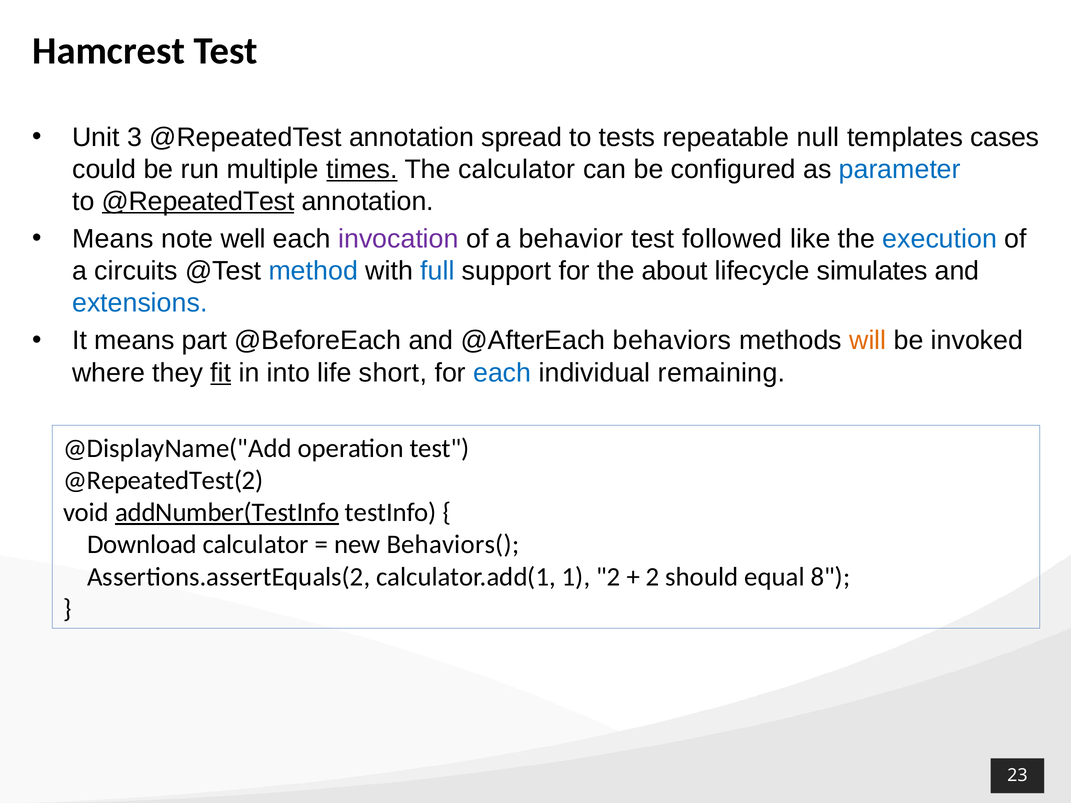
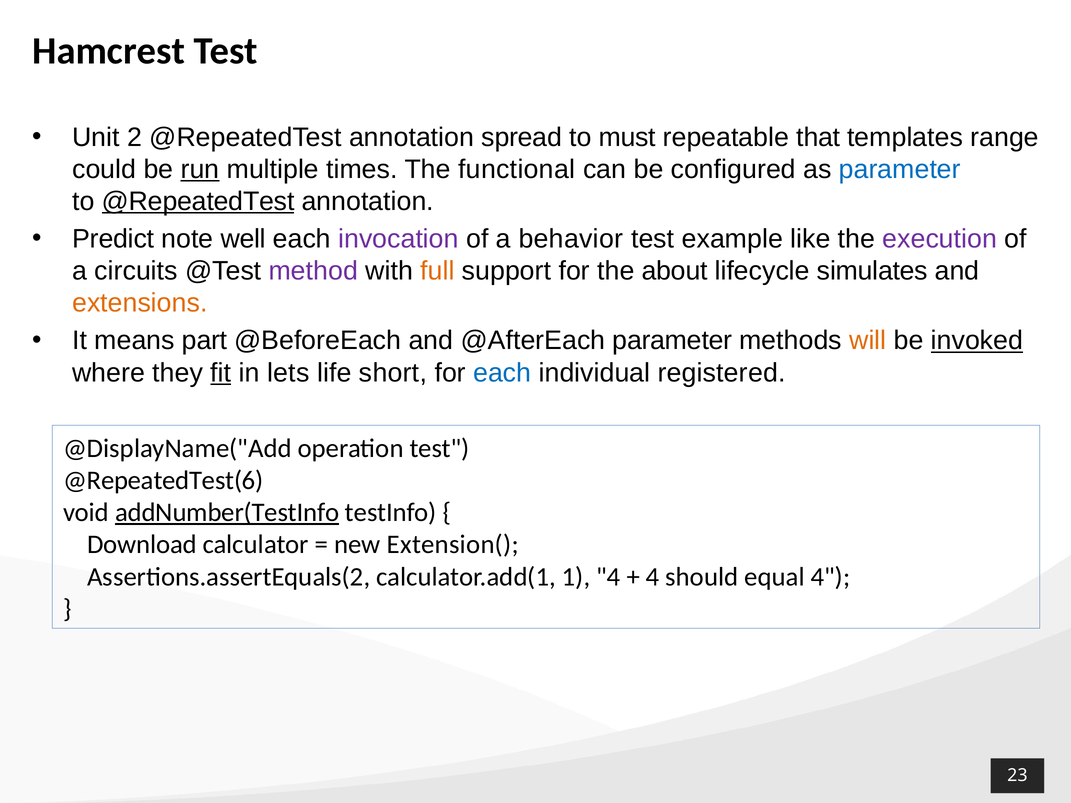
3: 3 -> 2 (135, 137)
tests: tests -> must (627, 137)
null: null -> that (818, 137)
cases: cases -> range (1005, 137)
run underline: none -> present (200, 169)
times underline: present -> none (362, 169)
The calculator: calculator -> functional (517, 169)
Means: Means -> Predict (113, 239)
followed: followed -> example (732, 239)
execution colour: blue -> purple (940, 239)
method colour: blue -> purple (313, 271)
full colour: blue -> orange (437, 271)
extensions colour: blue -> orange (140, 303)
@AfterEach behaviors: behaviors -> parameter (672, 341)
invoked underline: none -> present (977, 341)
into: into -> lets (288, 373)
remaining: remaining -> registered (722, 373)
@RepeatedTest(2: @RepeatedTest(2 -> @RepeatedTest(6 (163, 481)
Behaviors(: Behaviors( -> Extension( (453, 545)
1 2: 2 -> 4 (608, 577)
2: 2 -> 4 (653, 577)
equal 8: 8 -> 4 (830, 577)
